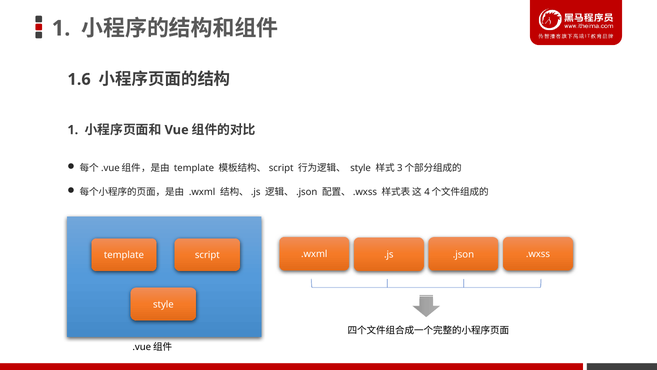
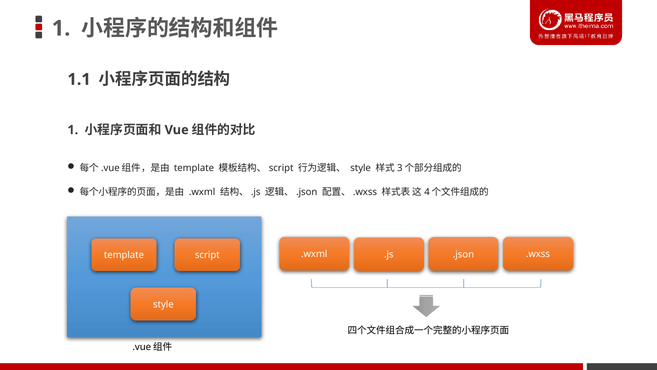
1.6: 1.6 -> 1.1 (79, 79)
